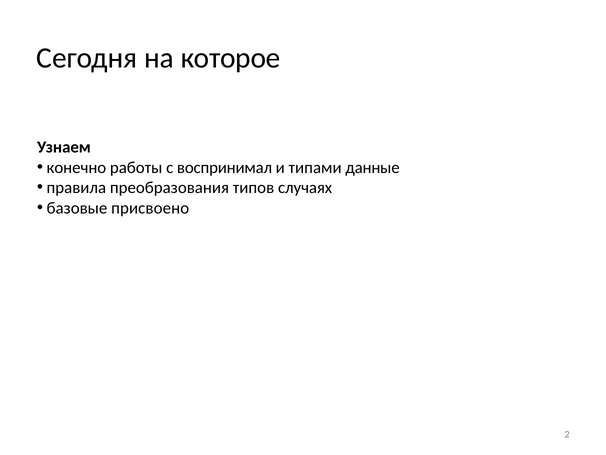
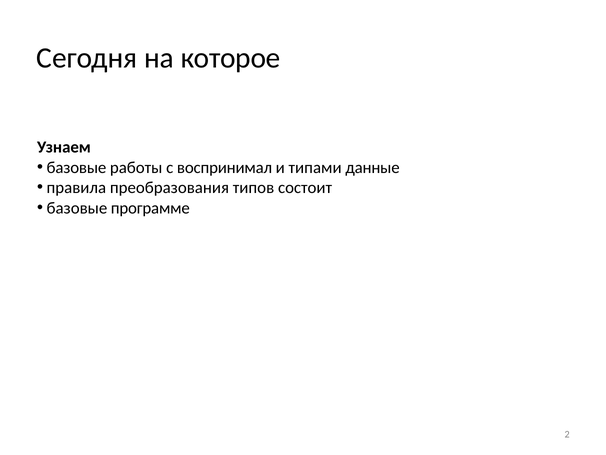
конечно: конечно -> базовые (76, 167)
случаях: случаях -> состоит (305, 188)
присвоено: присвоено -> программе (150, 208)
